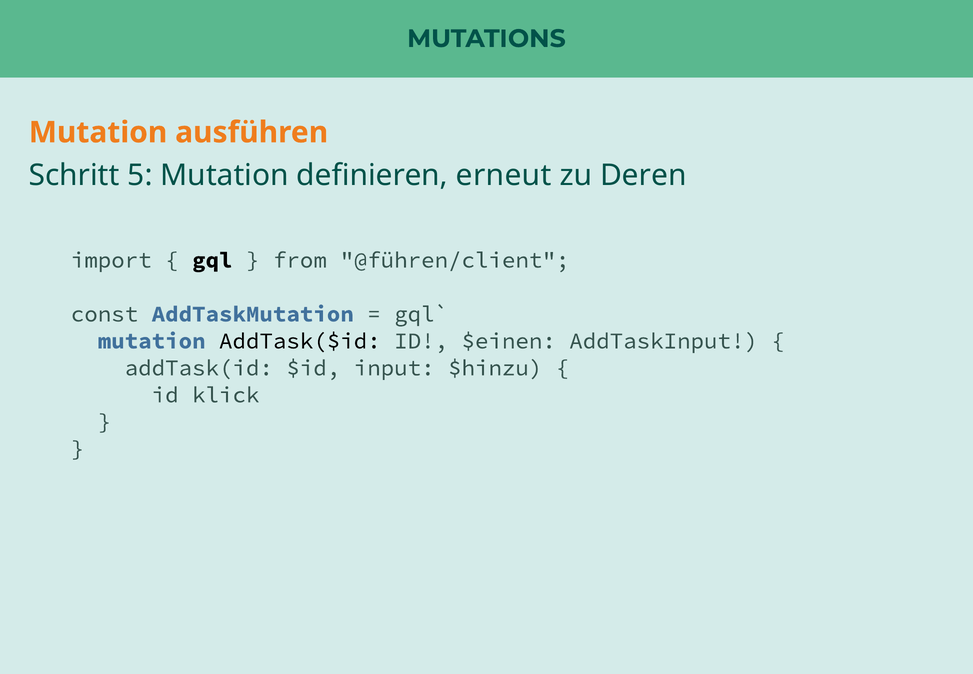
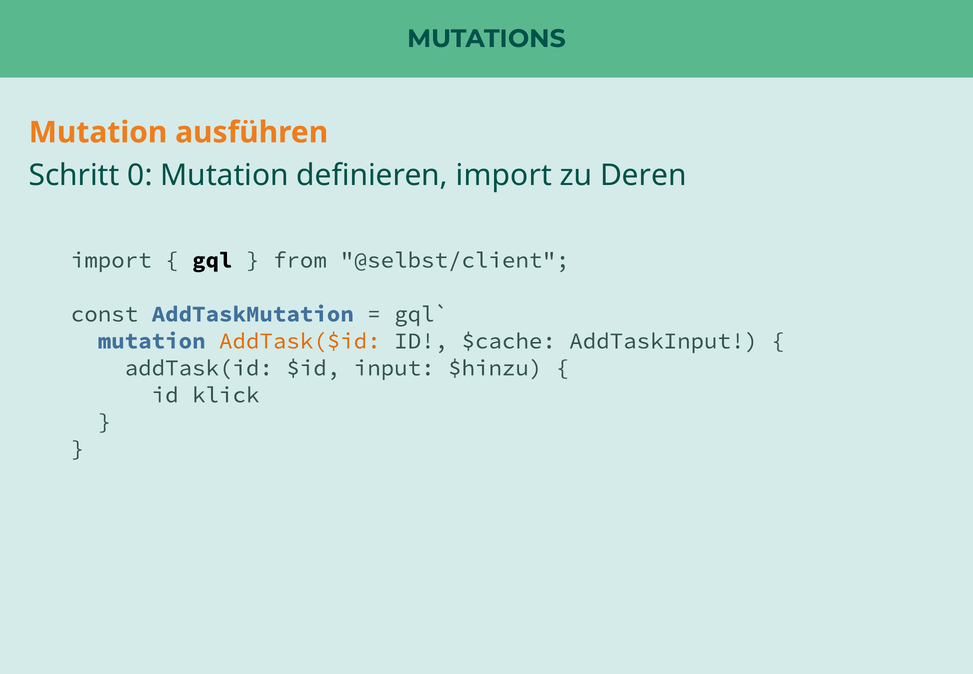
5: 5 -> 0 (140, 176)
definieren erneut: erneut -> import (504, 176)
@führen/client: @führen/client -> @selbst/client (455, 260)
AddTask($id colour: black -> orange (300, 341)
$einen: $einen -> $cache (509, 341)
